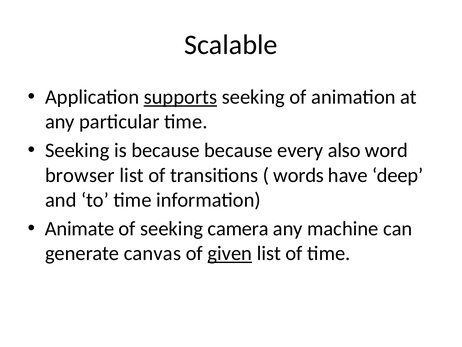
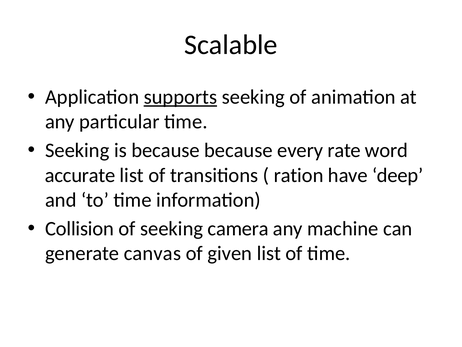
also: also -> rate (344, 150)
browser: browser -> accurate (80, 175)
words: words -> ration (299, 175)
Animate: Animate -> Collision (80, 228)
given underline: present -> none (230, 253)
